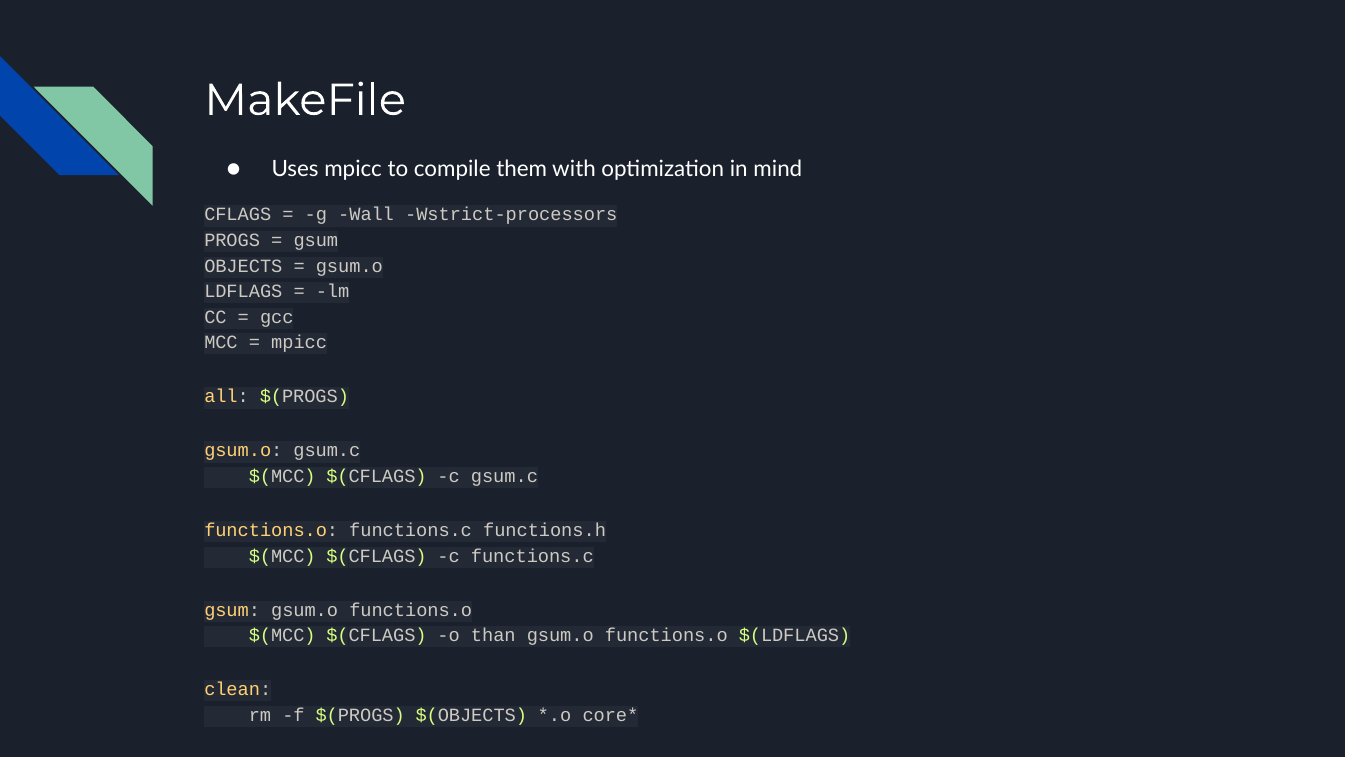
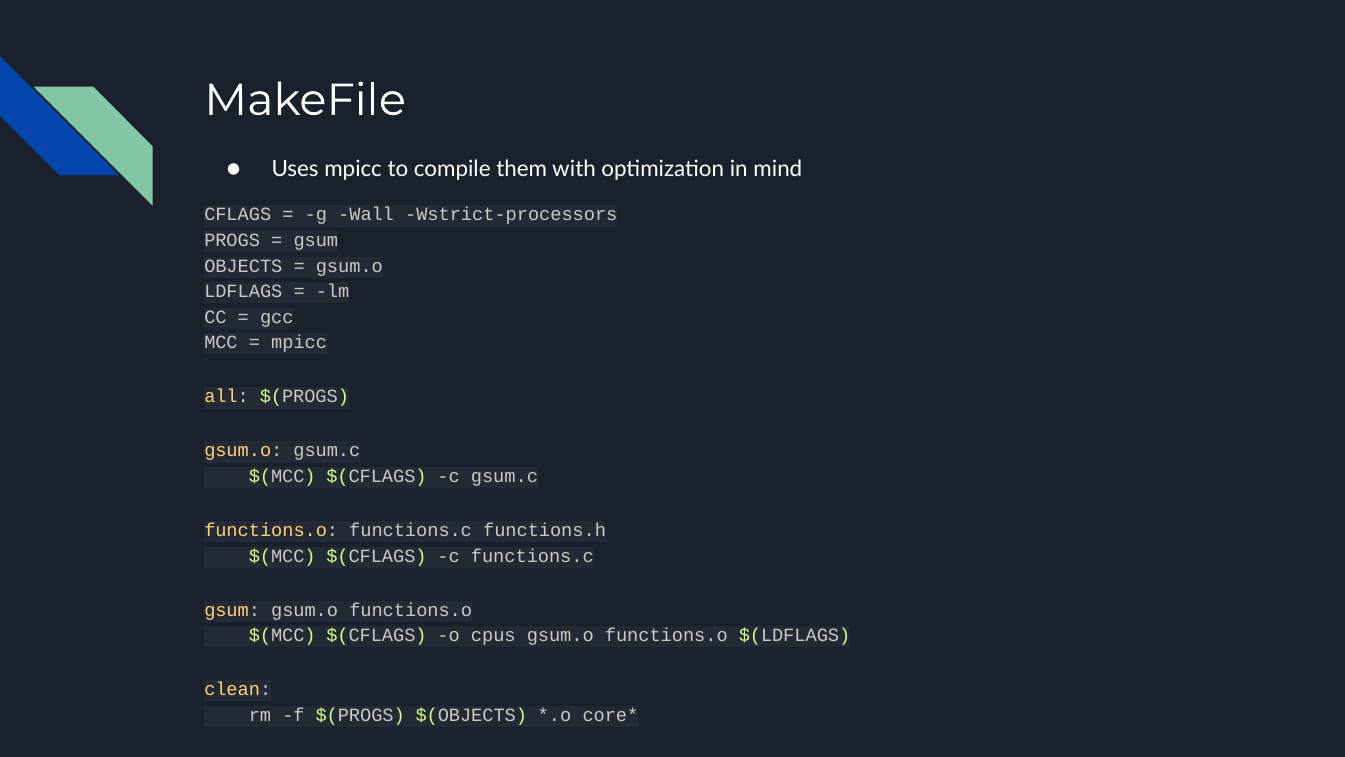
than: than -> cpus (493, 635)
